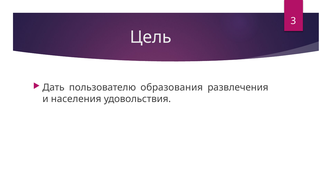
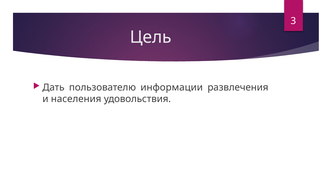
образования: образования -> информации (172, 88)
